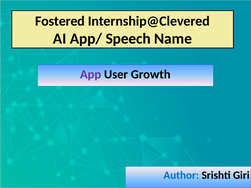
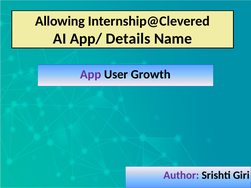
Fostered: Fostered -> Allowing (60, 21)
Speech: Speech -> Details (128, 39)
Author colour: blue -> purple (181, 175)
